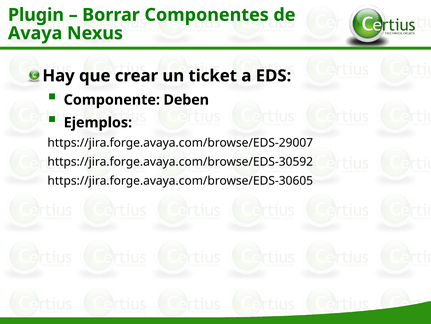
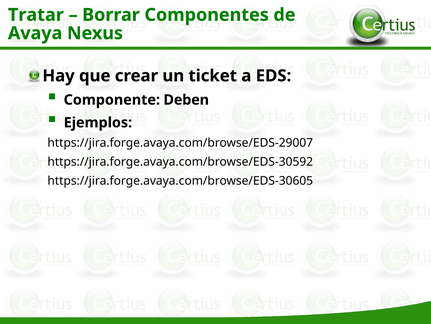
Plugin: Plugin -> Tratar (36, 15)
